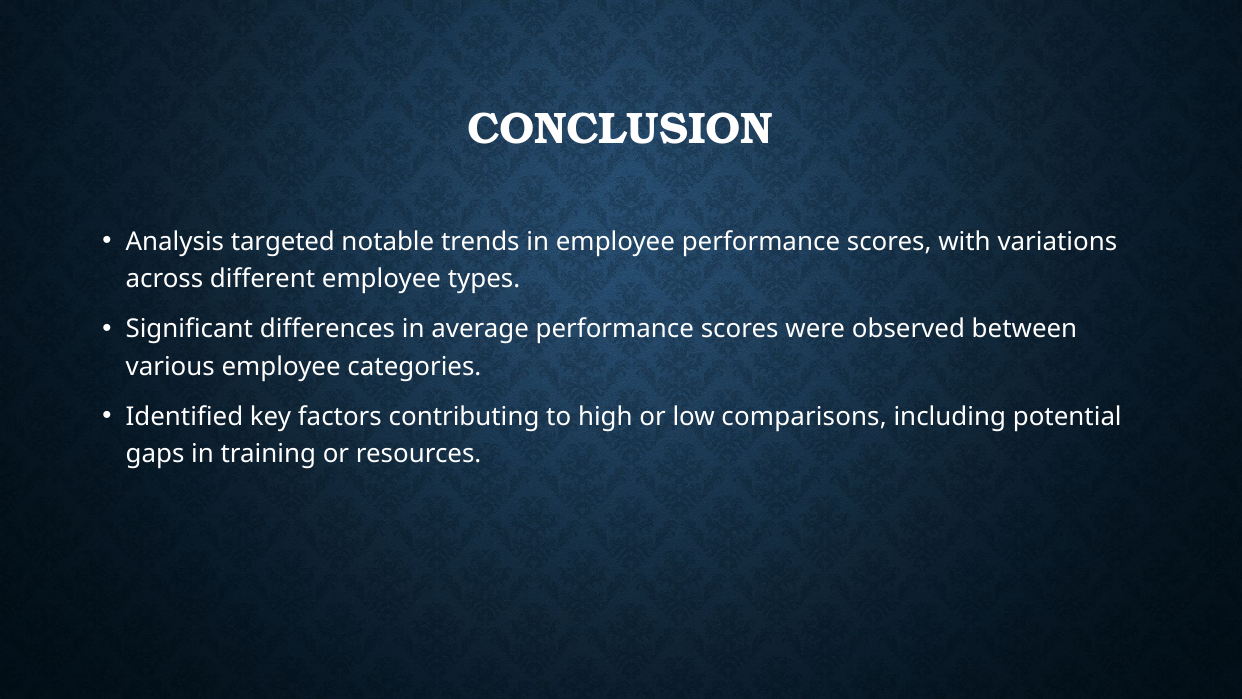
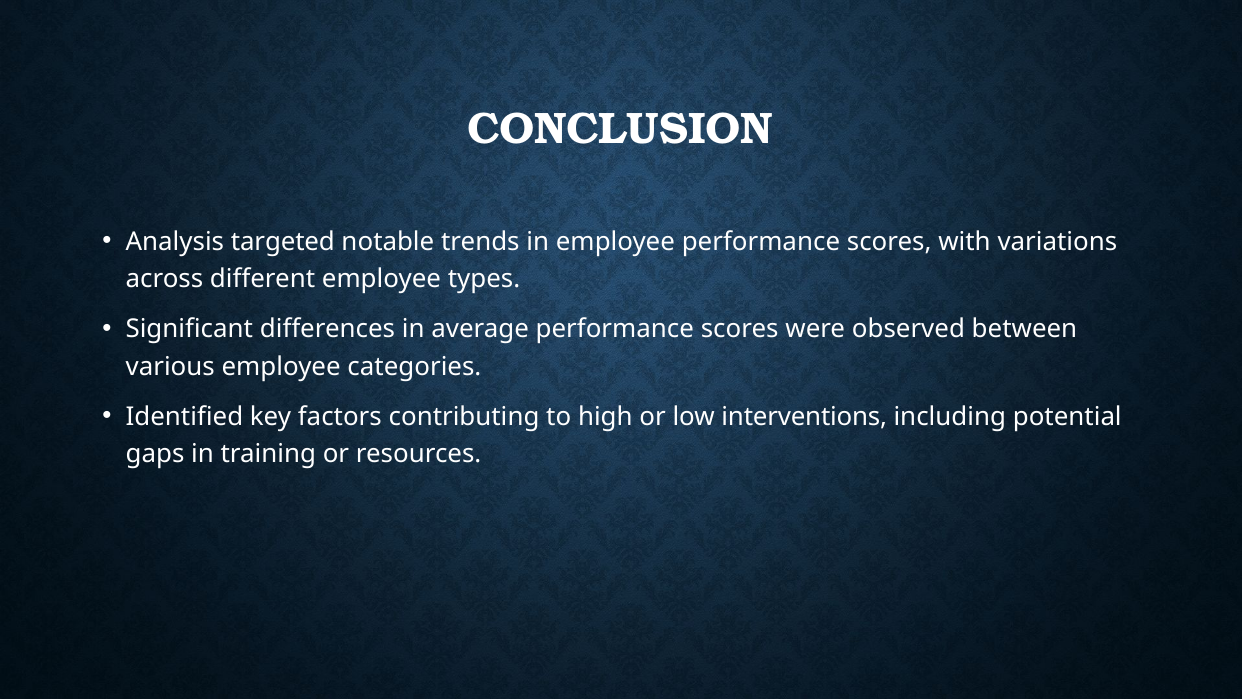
comparisons: comparisons -> interventions (804, 417)
